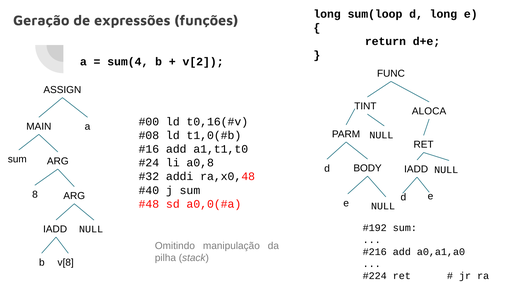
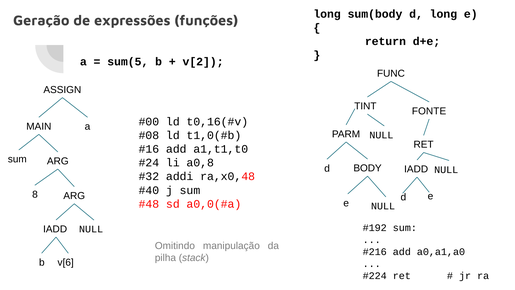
sum(loop: sum(loop -> sum(body (375, 14)
sum(4: sum(4 -> sum(5 (128, 61)
ALOCA: ALOCA -> FONTE (429, 111)
v[8: v[8 -> v[6 (66, 262)
